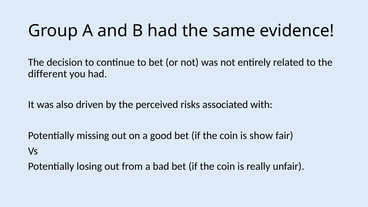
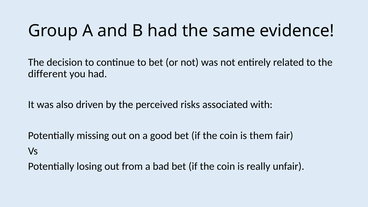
show: show -> them (261, 136)
